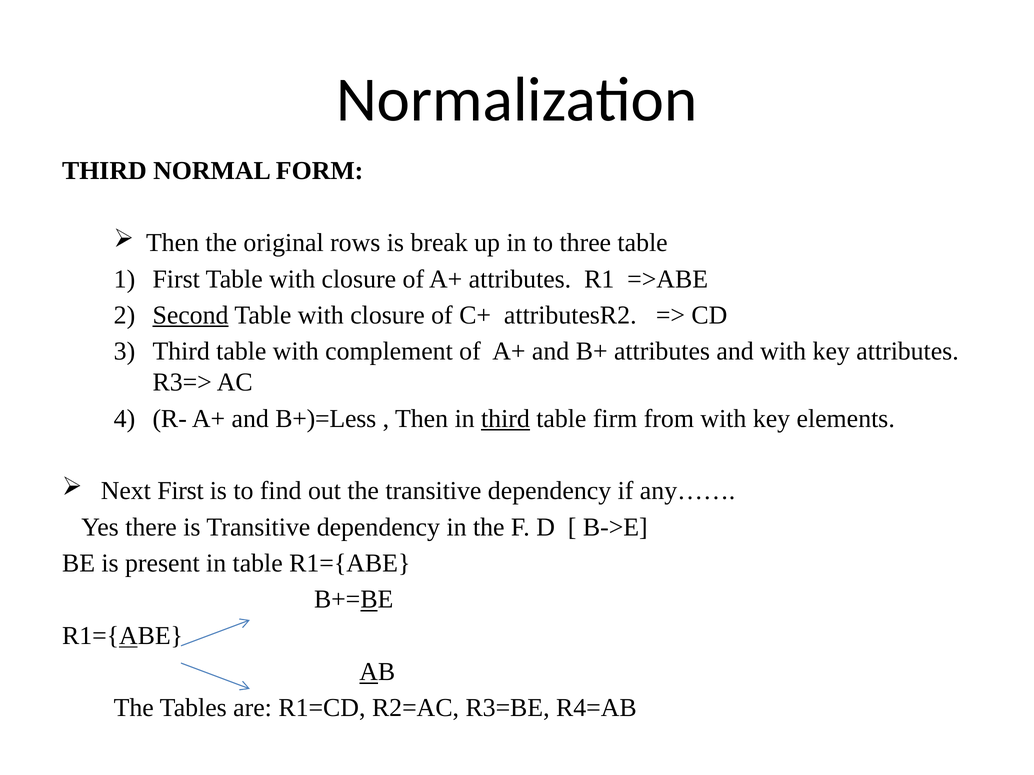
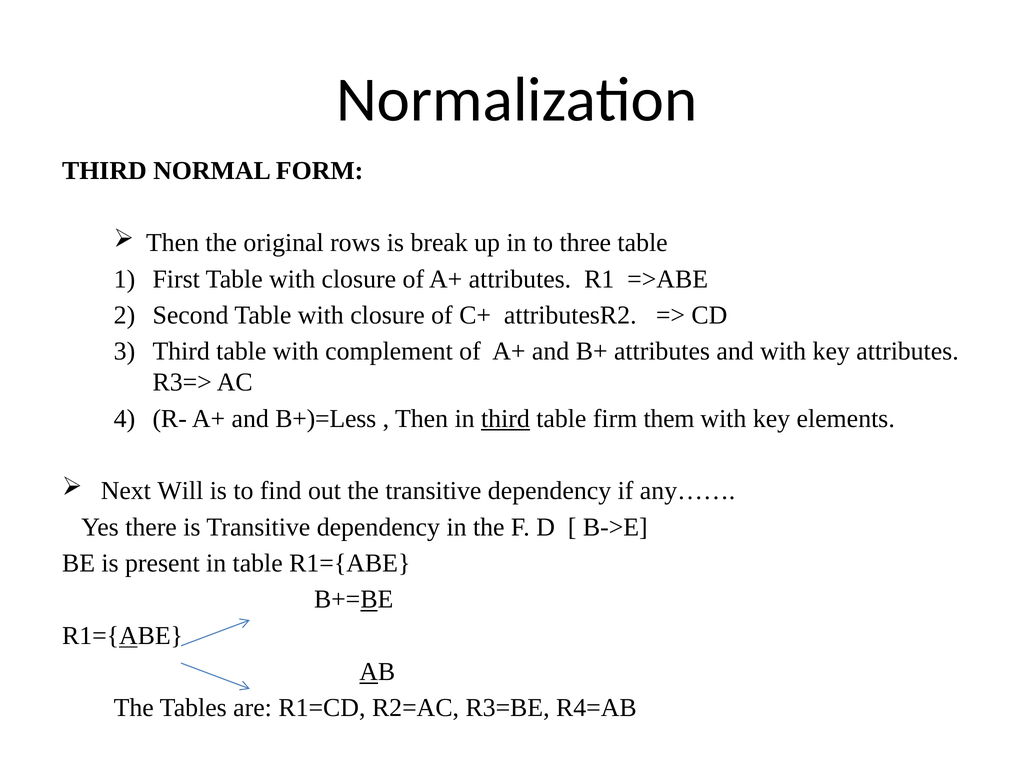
Second underline: present -> none (191, 315)
from: from -> them (669, 419)
Next First: First -> Will (180, 491)
